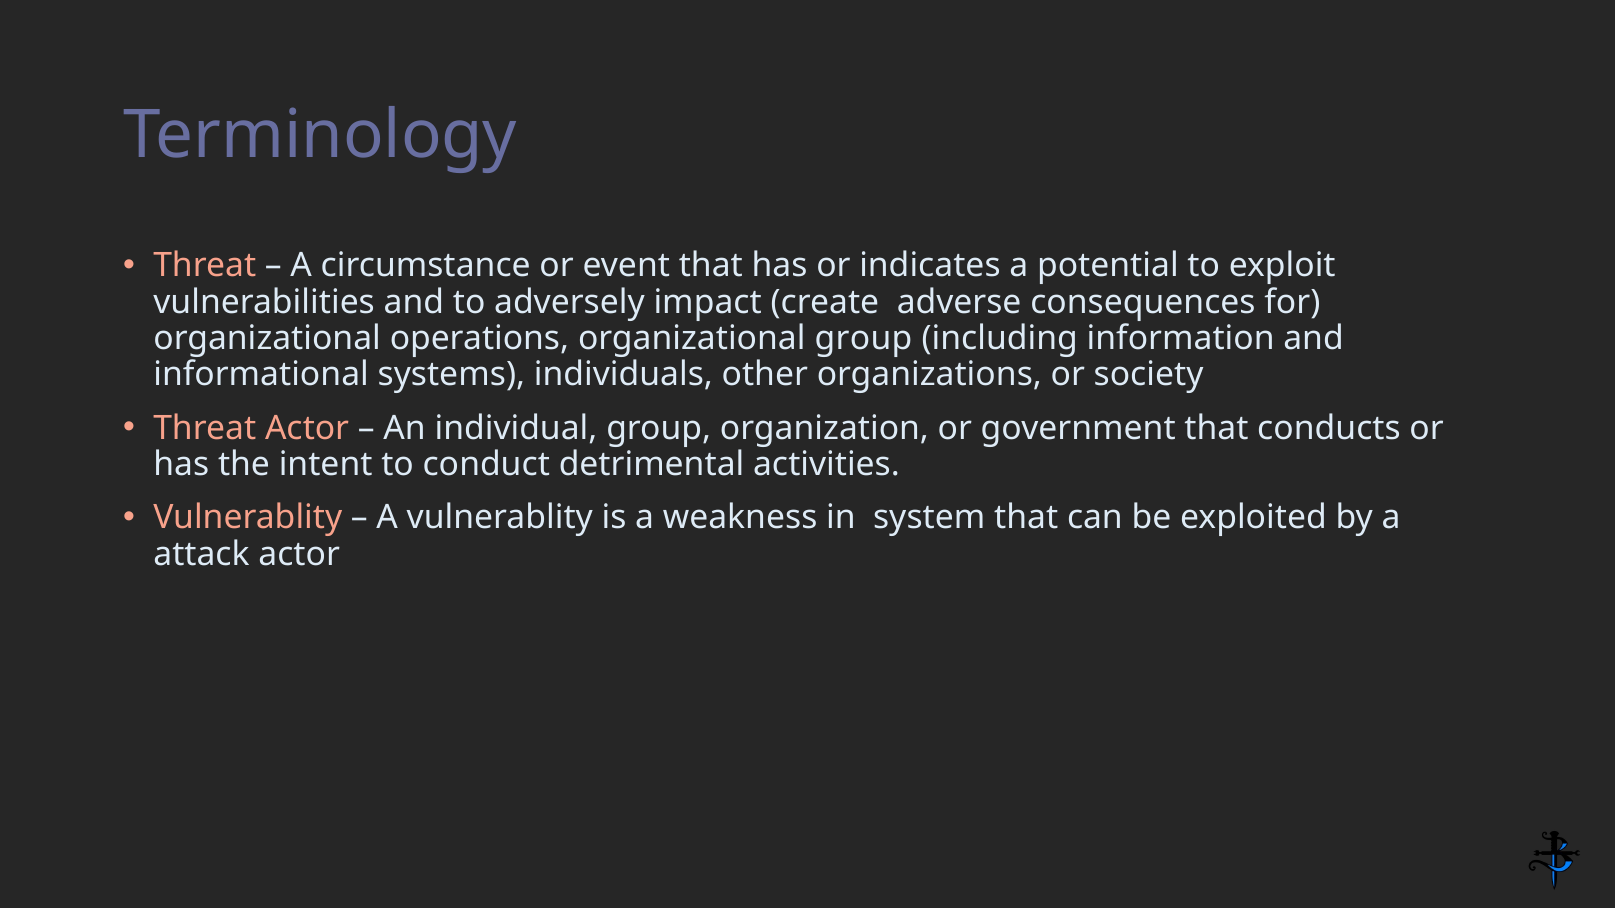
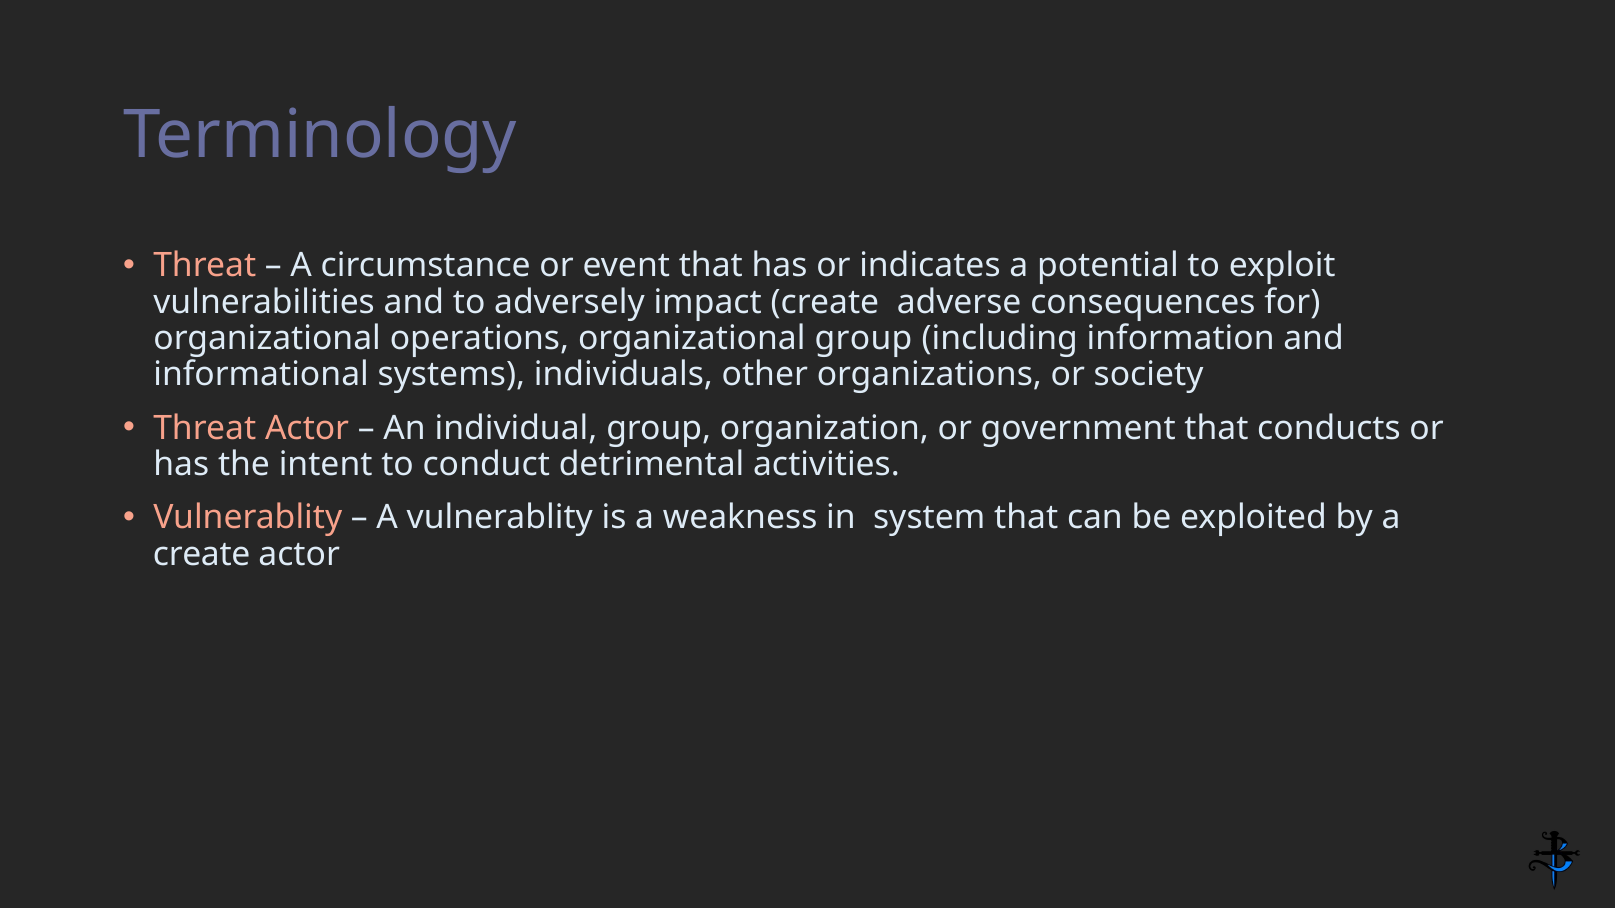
attack: attack -> create (202, 554)
